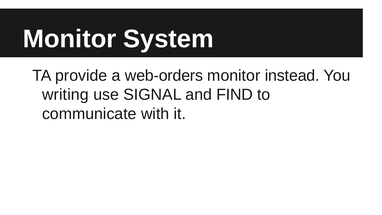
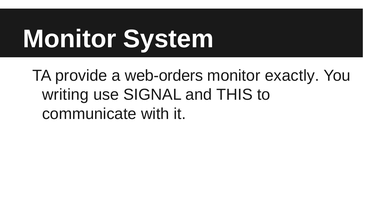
instead: instead -> exactly (292, 75)
FIND: FIND -> THIS (235, 95)
